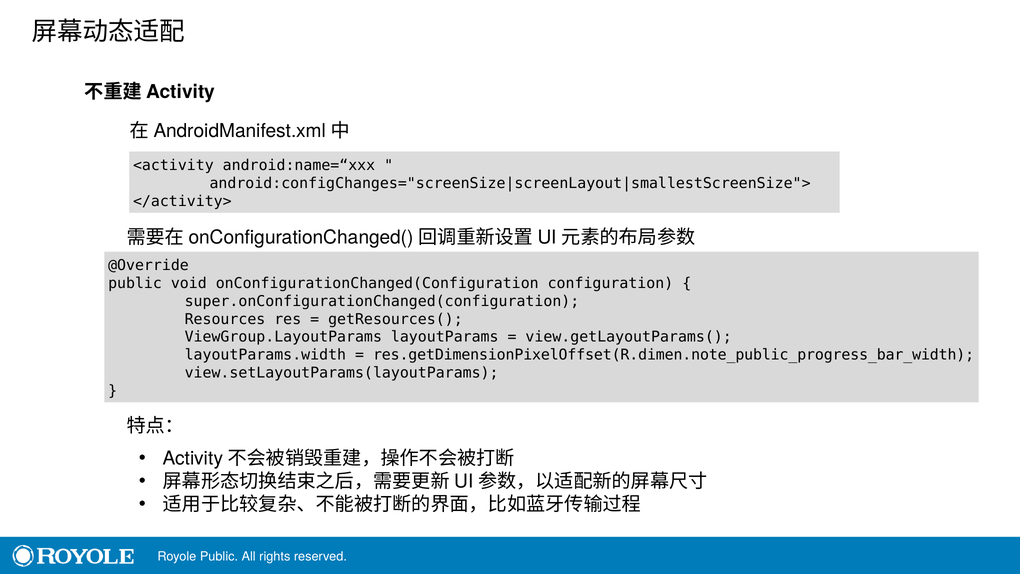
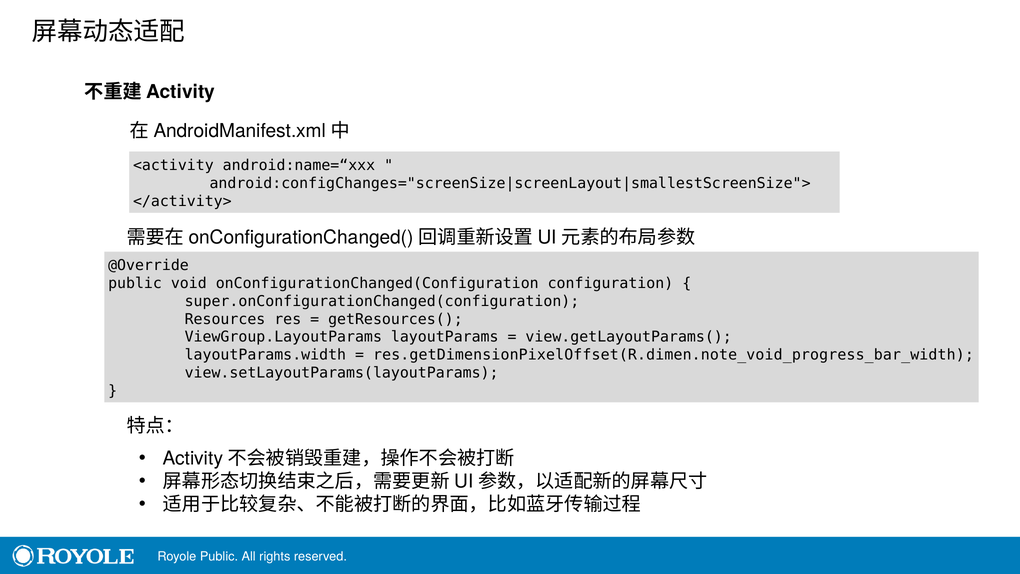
res.getDimensionPixelOffset(R.dimen.note_public_progress_bar_width: res.getDimensionPixelOffset(R.dimen.note_public_progress_bar_width -> res.getDimensionPixelOffset(R.dimen.note_void_progress_bar_width (673, 355)
